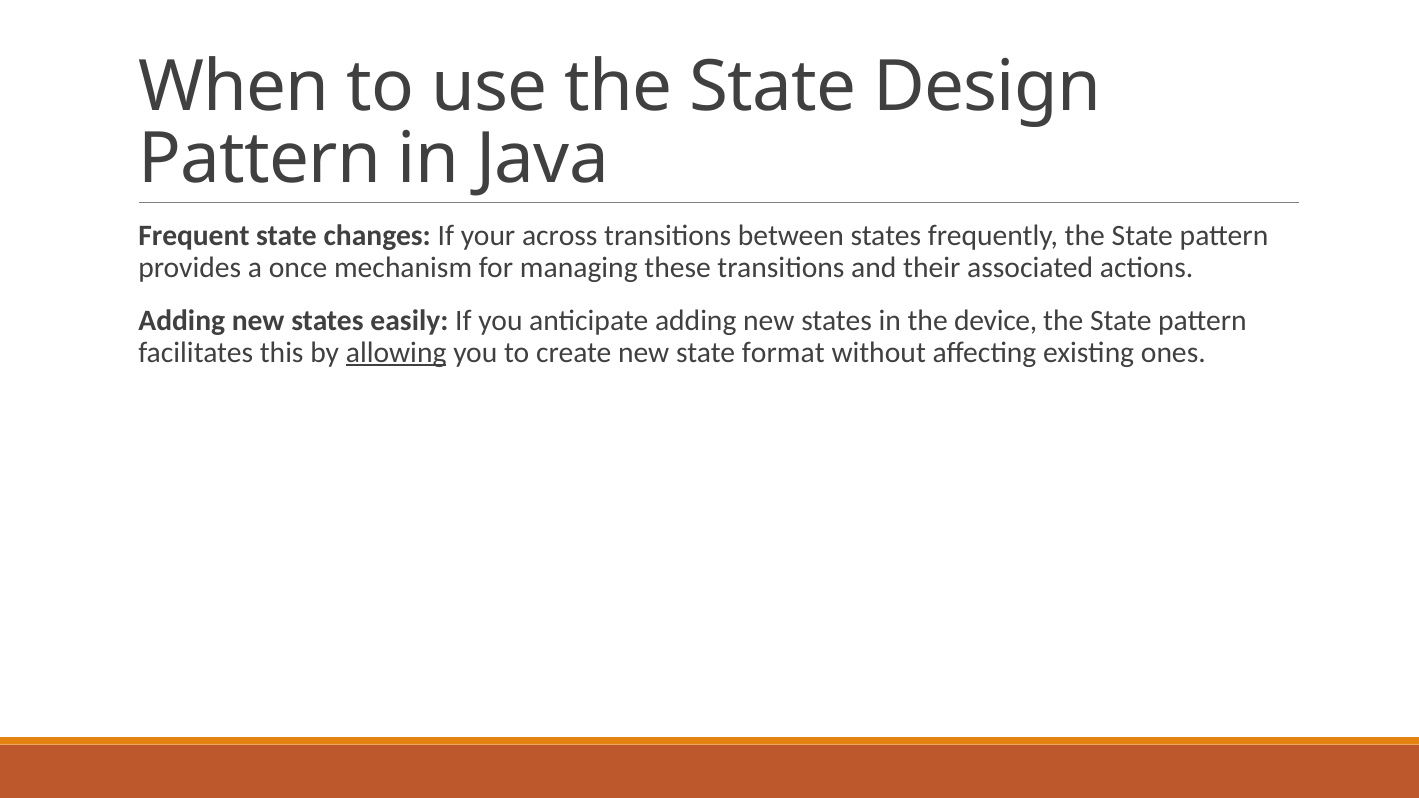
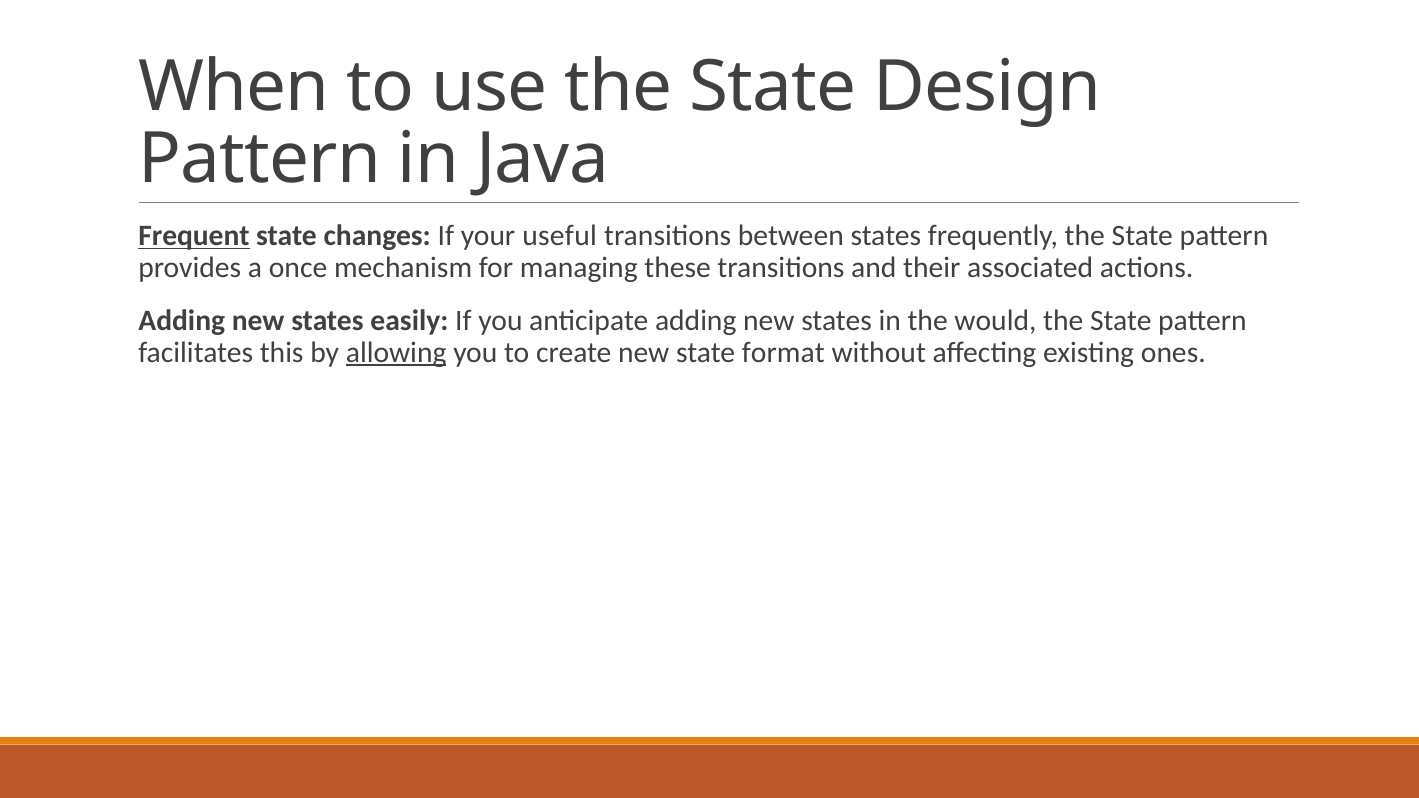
Frequent underline: none -> present (194, 236)
across: across -> useful (560, 236)
device: device -> would (995, 320)
